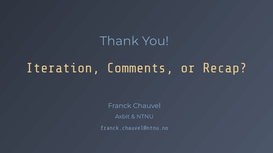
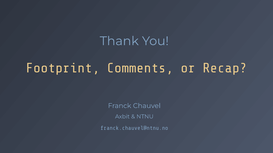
Iteration: Iteration -> Footprint (63, 68)
